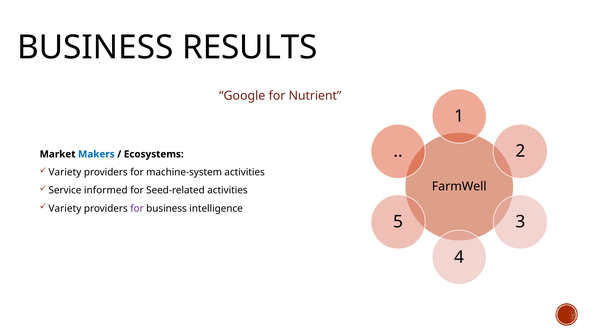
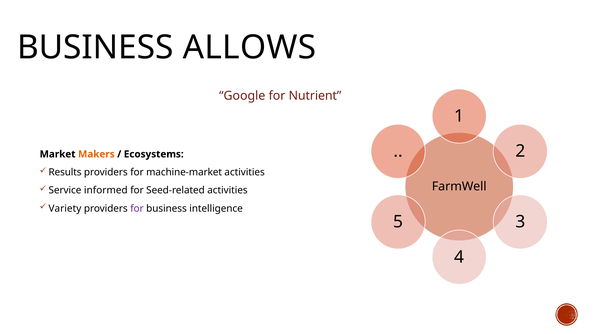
RESULTS: RESULTS -> ALLOWS (250, 48)
Makers colour: blue -> orange (96, 154)
Variety: Variety -> Results (65, 172)
machine-system: machine-system -> machine-market (184, 172)
